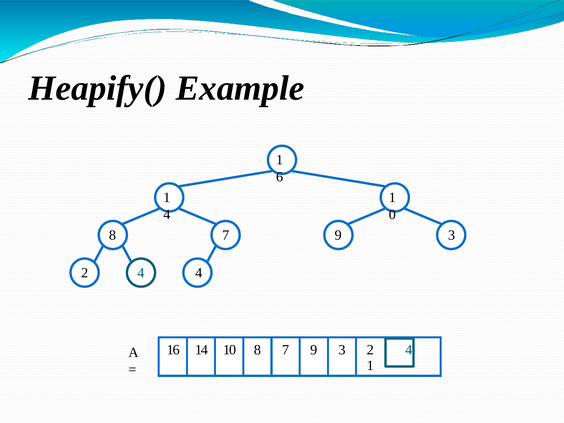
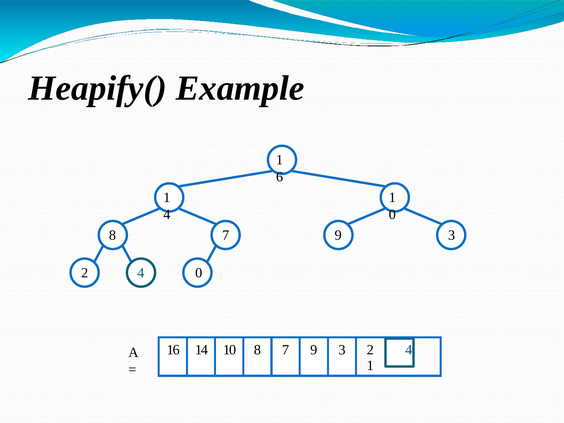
4 4: 4 -> 0 (199, 273)
